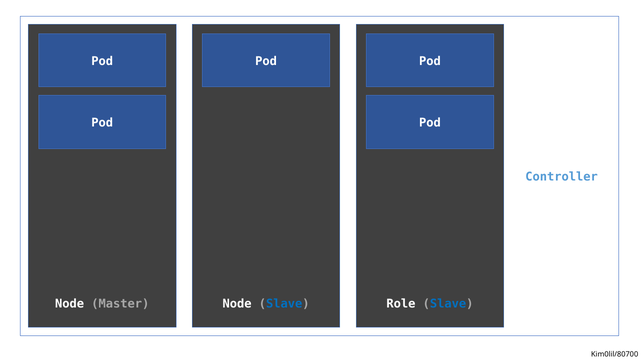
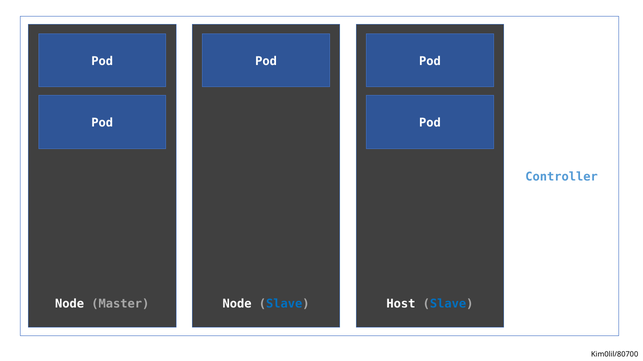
Role: Role -> Host (401, 305)
